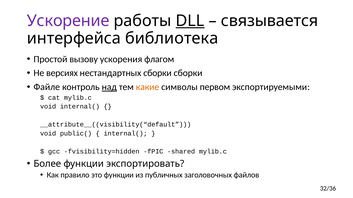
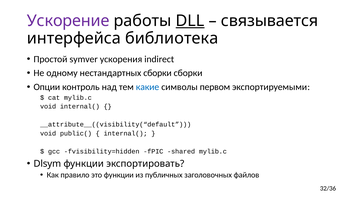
вызову: вызову -> symver (84, 59)
флагом: флагом -> indirect (159, 59)
версиях: версиях -> одному (62, 73)
Файле: Файле -> Опции (47, 87)
над underline: present -> none (109, 87)
какие colour: orange -> blue (148, 87)
Более: Более -> Dlsym (47, 164)
